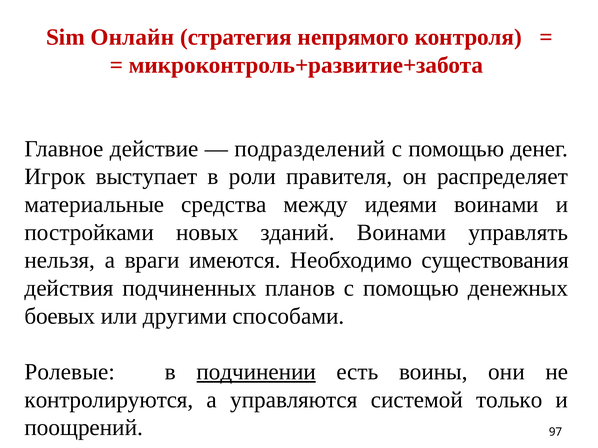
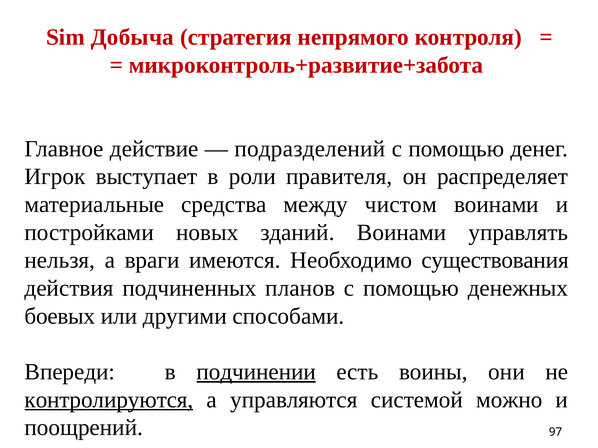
Онлайн: Онлайн -> Добыча (132, 37)
идеями: идеями -> чистом (401, 205)
Ролевые: Ролевые -> Впереди (70, 372)
контролируются underline: none -> present (109, 400)
только: только -> можно (509, 400)
